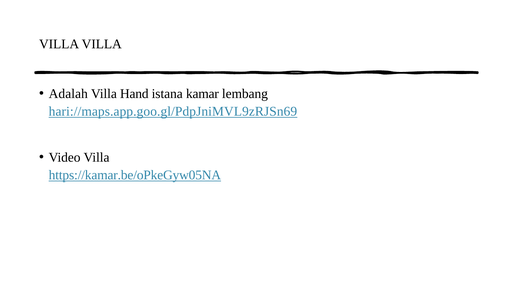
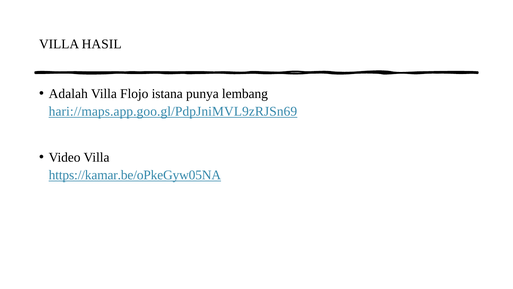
VILLA VILLA: VILLA -> HASIL (102, 44)
Hand: Hand -> Flojo (134, 94)
kamar: kamar -> punya (202, 94)
